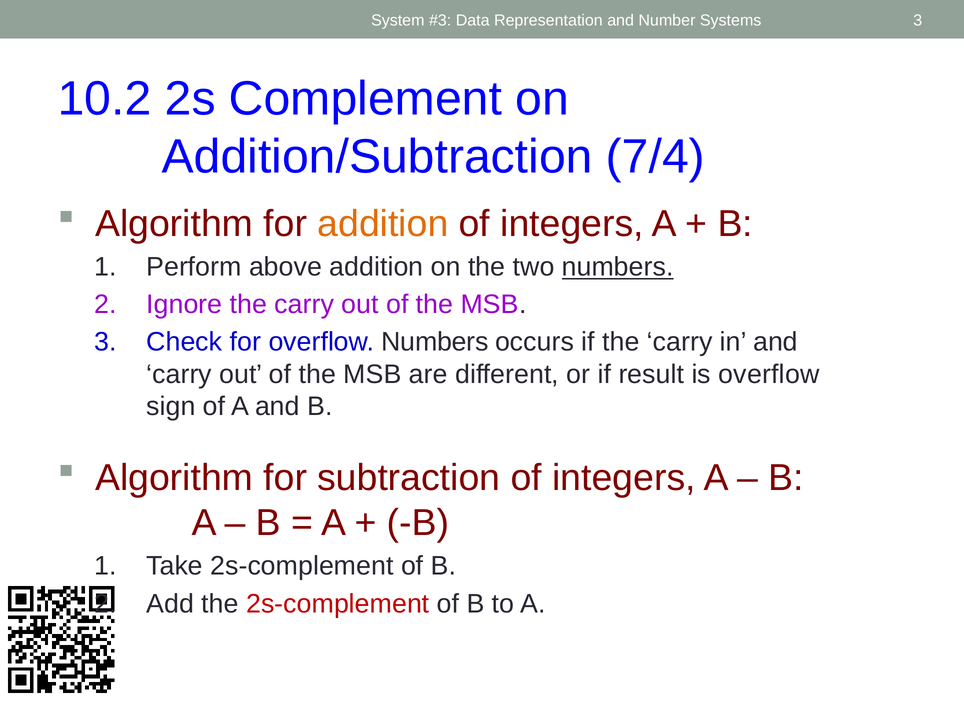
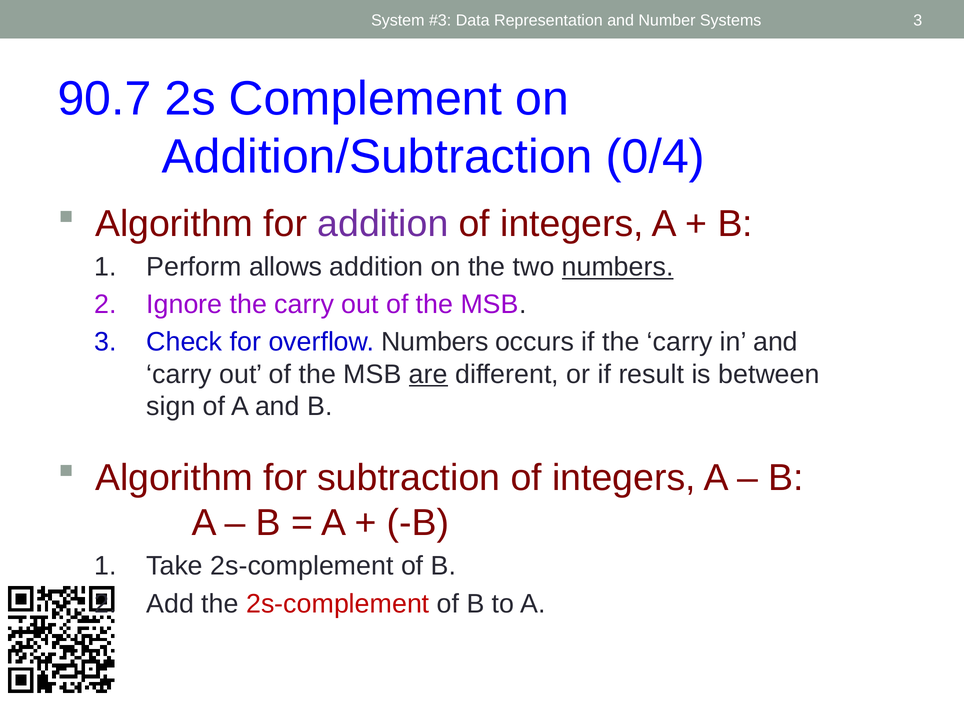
10.2: 10.2 -> 90.7 (105, 99)
7/4: 7/4 -> 0/4 (655, 157)
addition colour: orange -> purple (383, 224)
above: above -> allows (286, 267)
are underline: none -> present (428, 374)
is overflow: overflow -> between (769, 374)
